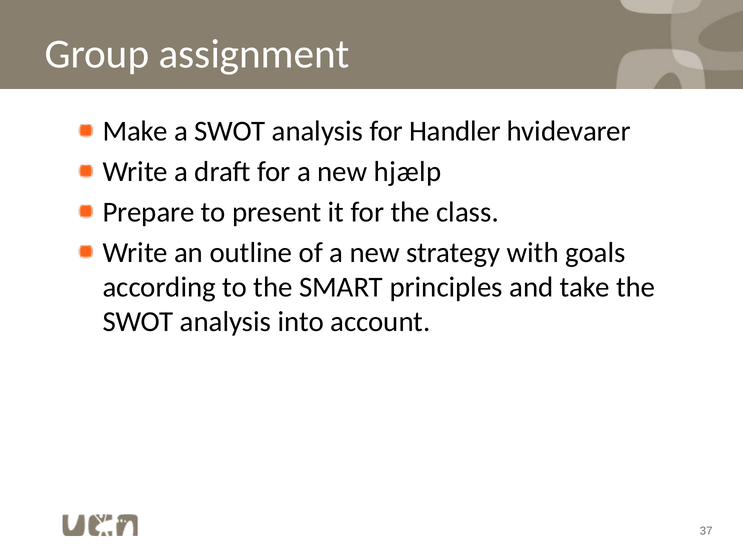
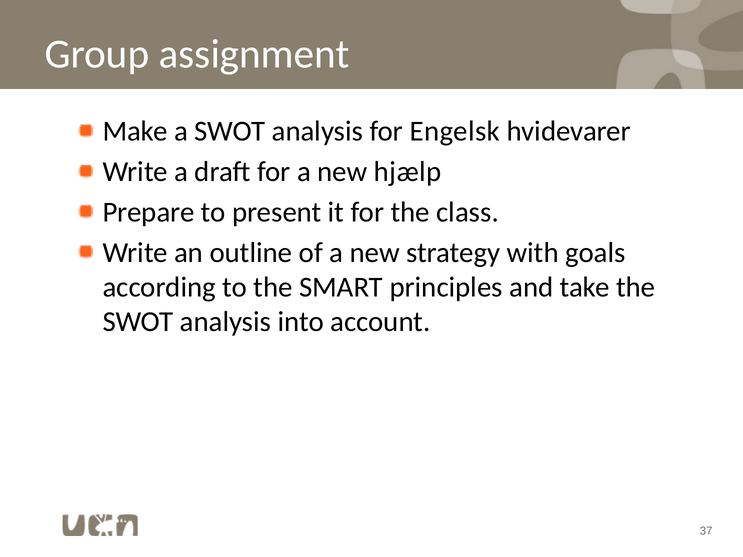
Handler: Handler -> Engelsk (455, 131)
